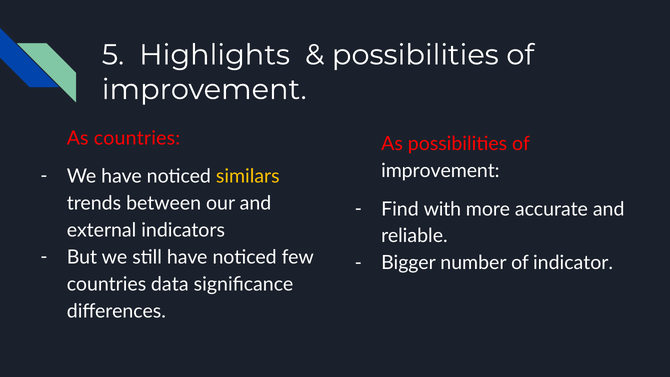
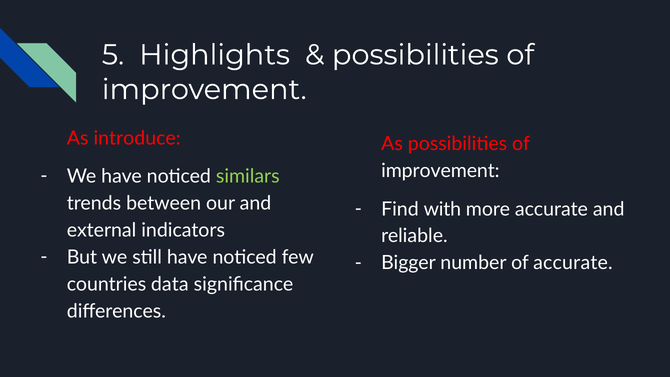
As countries: countries -> introduce (137, 138)
similars colour: yellow -> light green (248, 176)
of indicator: indicator -> accurate (573, 263)
